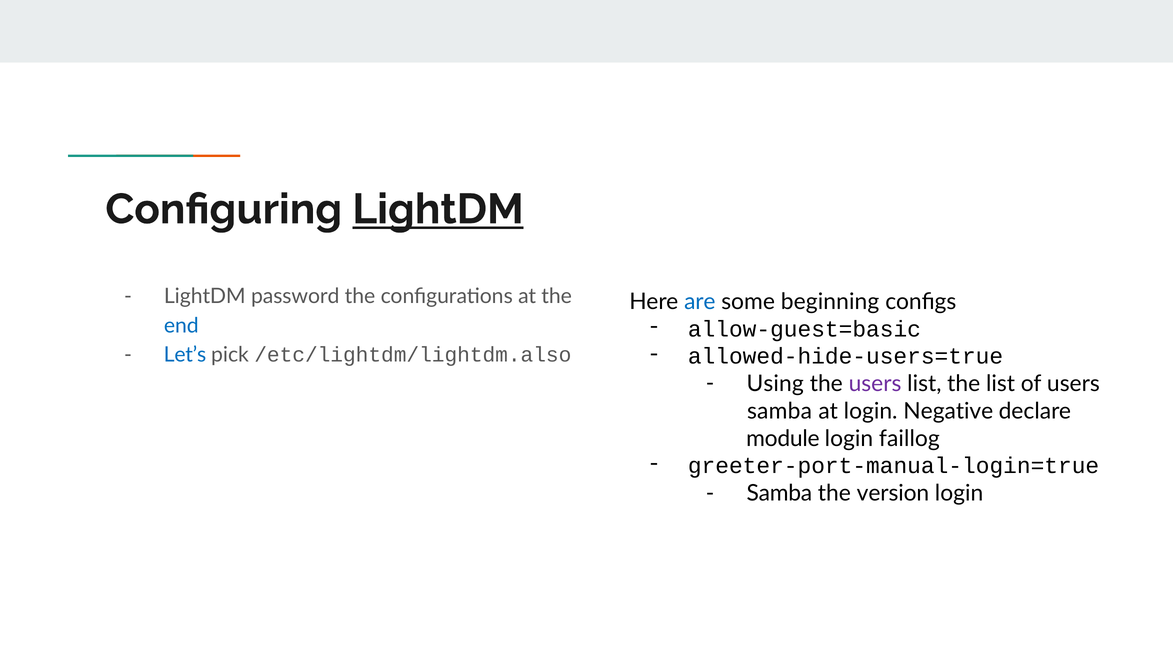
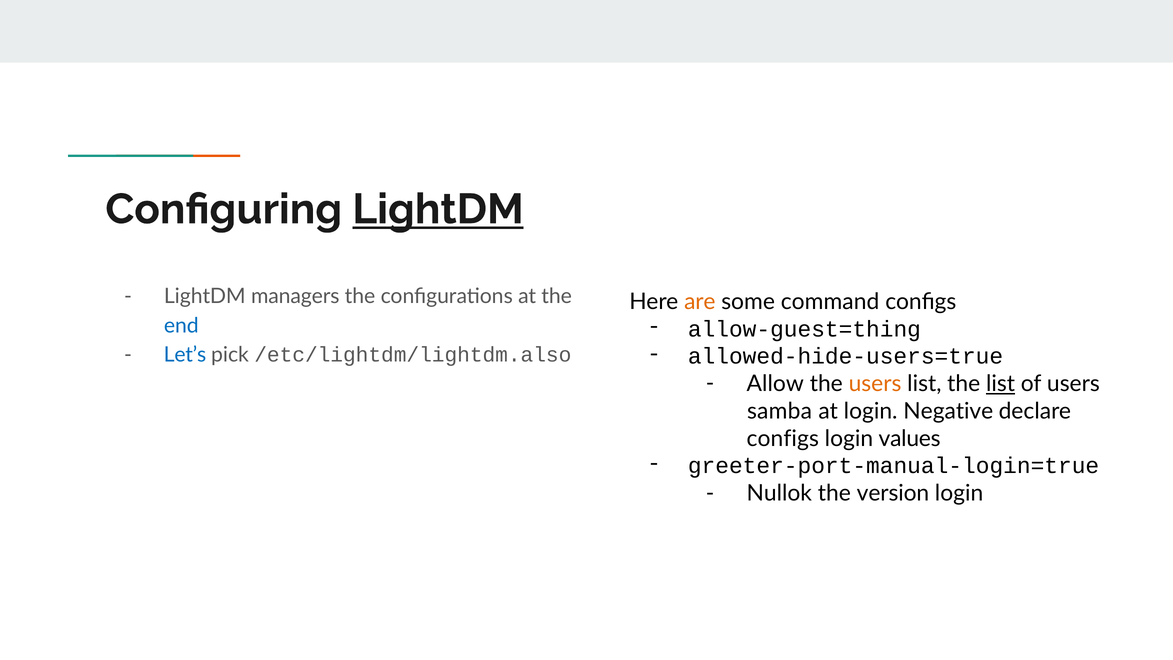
password: password -> managers (295, 296)
are colour: blue -> orange (700, 302)
beginning: beginning -> command (830, 302)
allow-guest=basic: allow-guest=basic -> allow-guest=thing (804, 329)
Using: Using -> Allow (775, 384)
users colour: purple -> orange (875, 384)
list underline: none -> present (1001, 384)
module: module -> configs (783, 438)
faillog: faillog -> values (910, 438)
Samba: Samba -> Nullok (779, 493)
